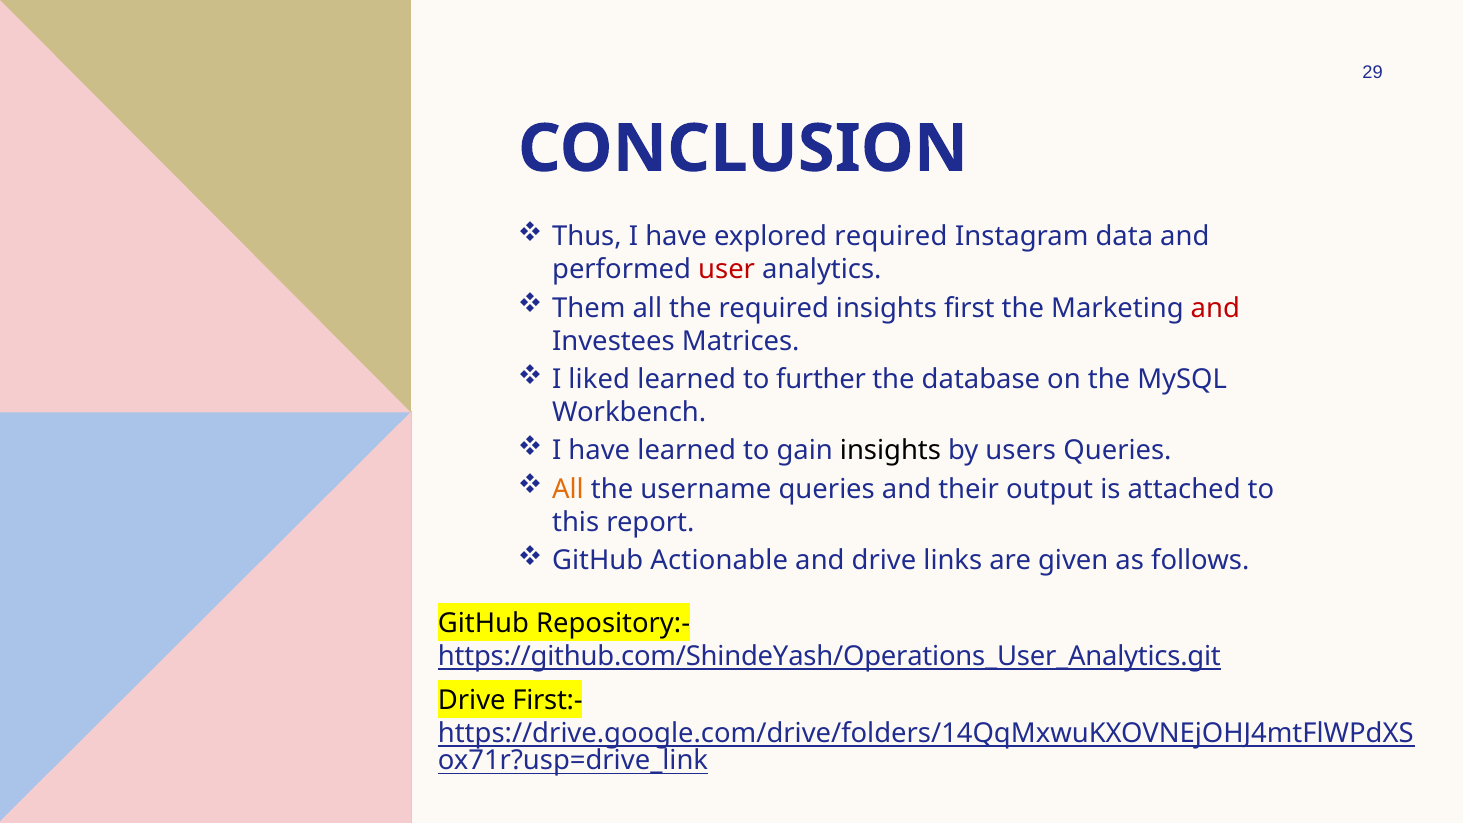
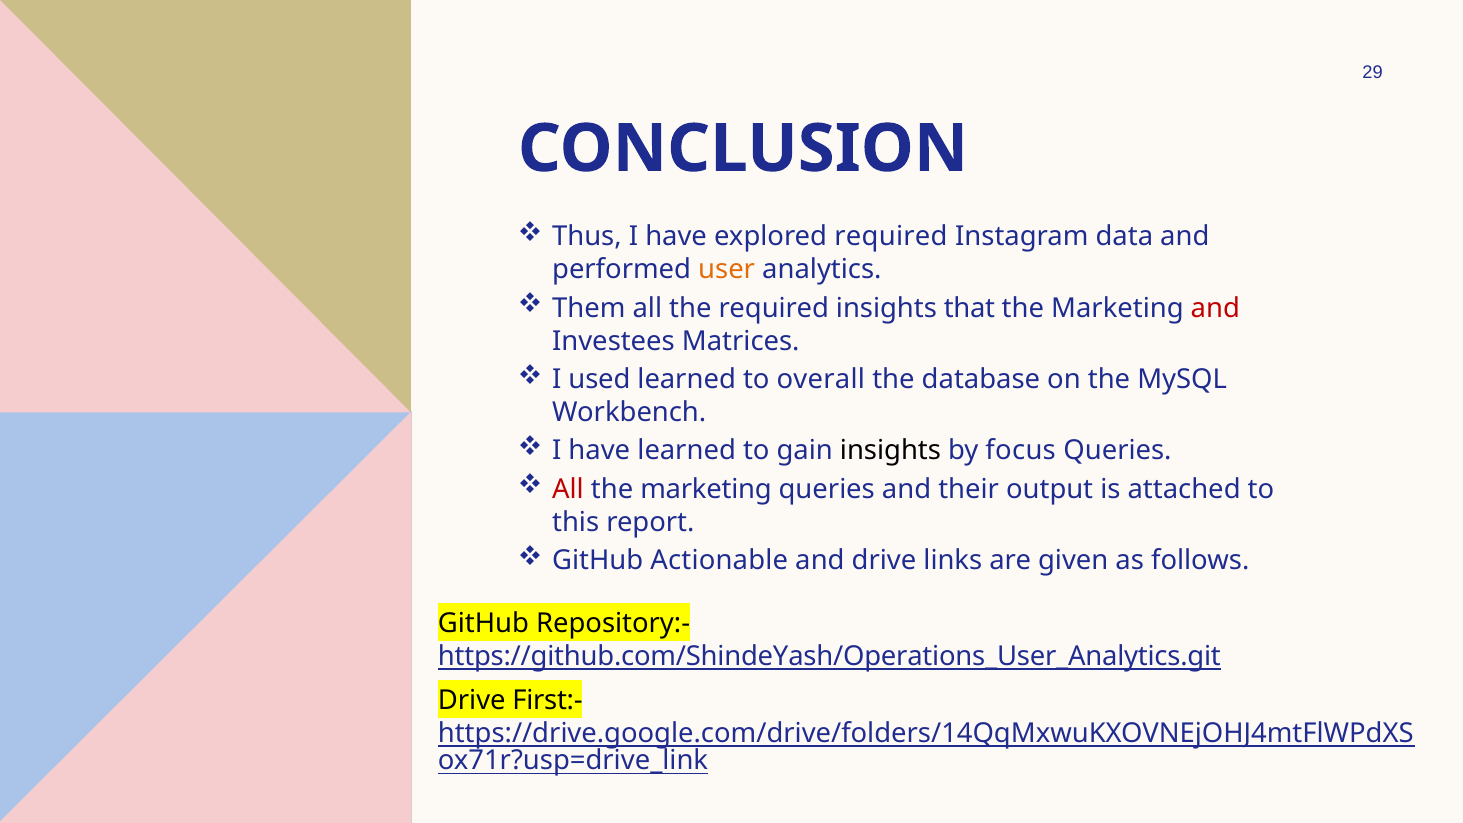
user colour: red -> orange (727, 270)
first: first -> that (969, 308)
liked: liked -> used (599, 380)
further: further -> overall (821, 380)
users: users -> focus (1021, 451)
All colour: orange -> red (568, 489)
username: username -> marketing (706, 489)
